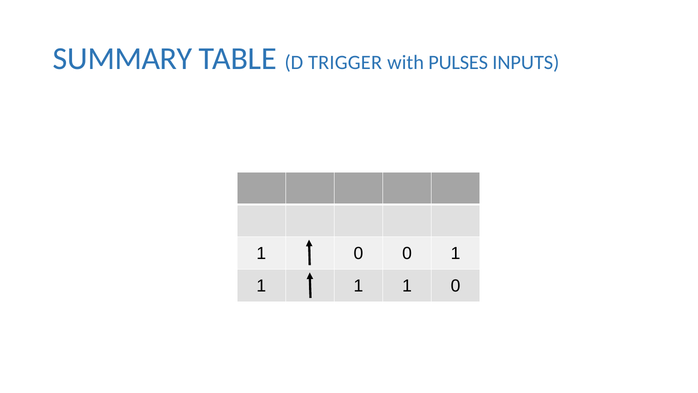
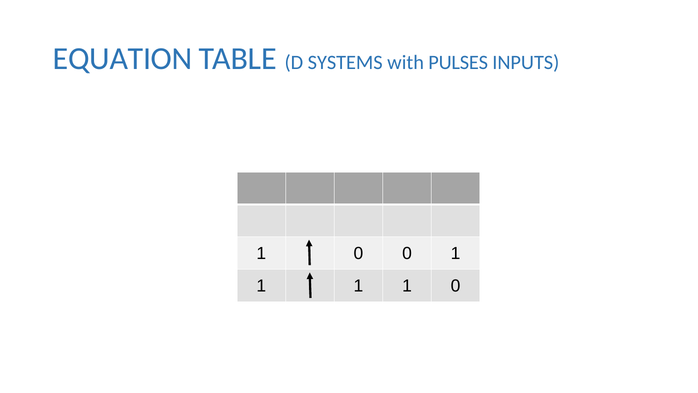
SUMMARY: SUMMARY -> EQUATION (123, 59)
TRIGGER: TRIGGER -> SYSTEMS (345, 63)
